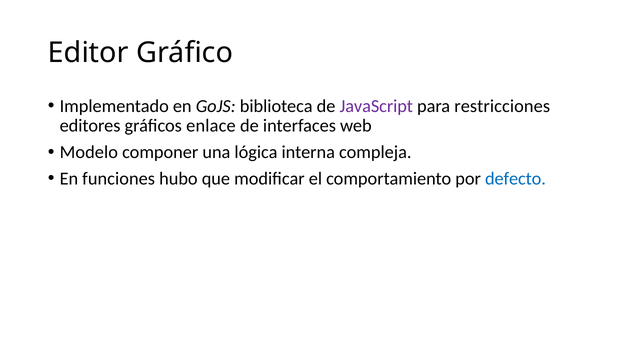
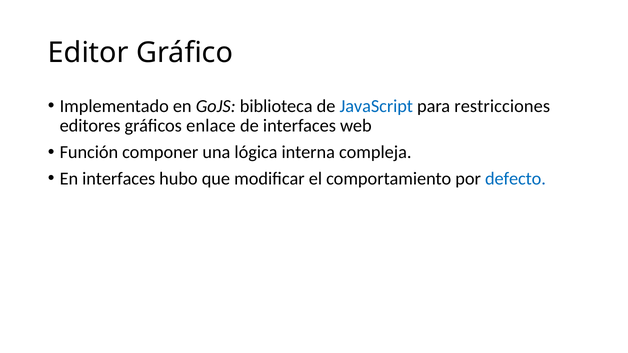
JavaScript colour: purple -> blue (376, 106)
Modelo: Modelo -> Función (89, 152)
En funciones: funciones -> interfaces (119, 179)
